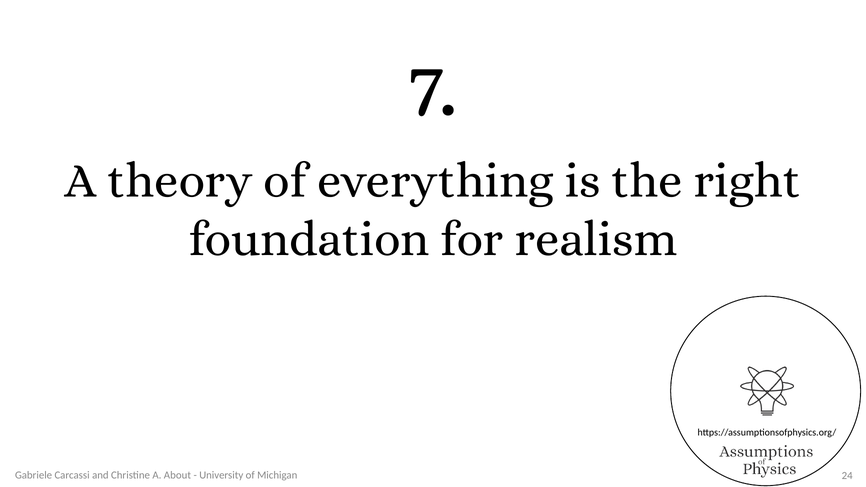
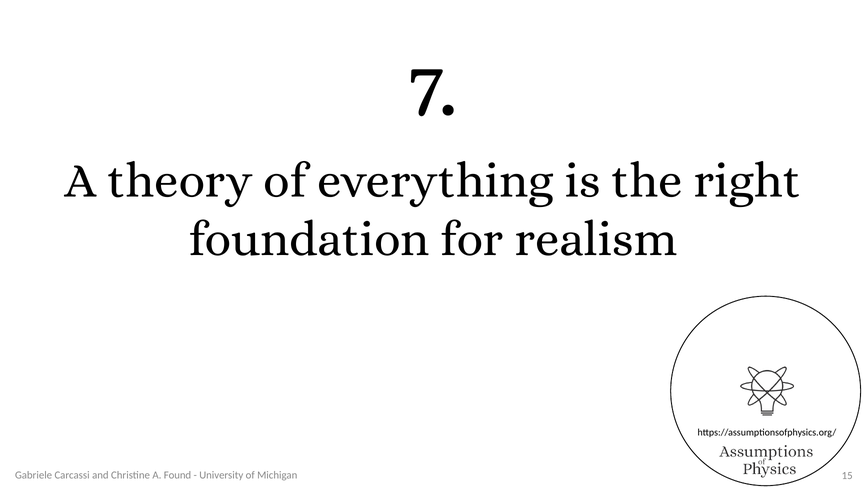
About: About -> Found (178, 475)
24: 24 -> 15 (847, 476)
